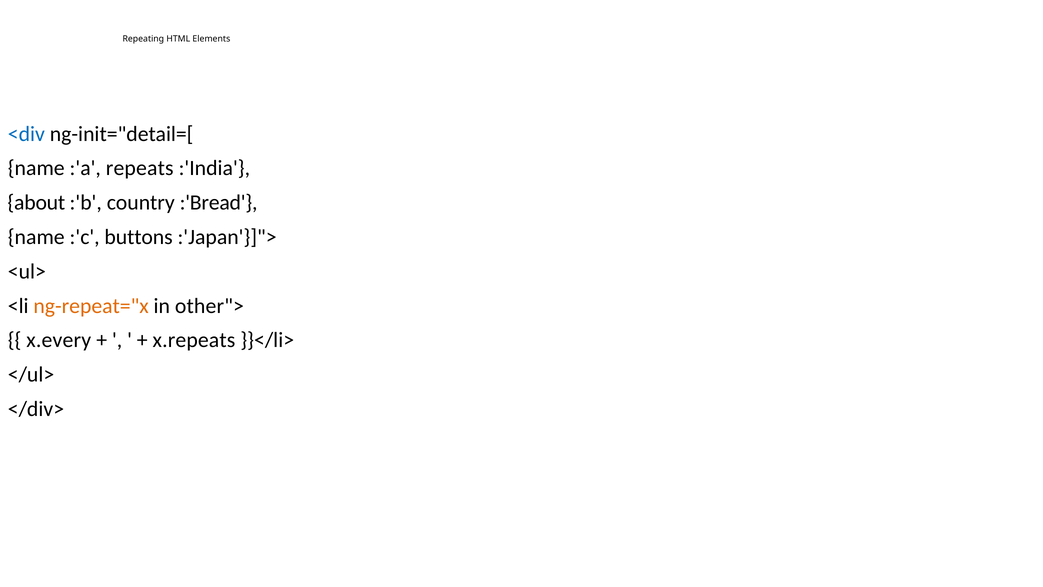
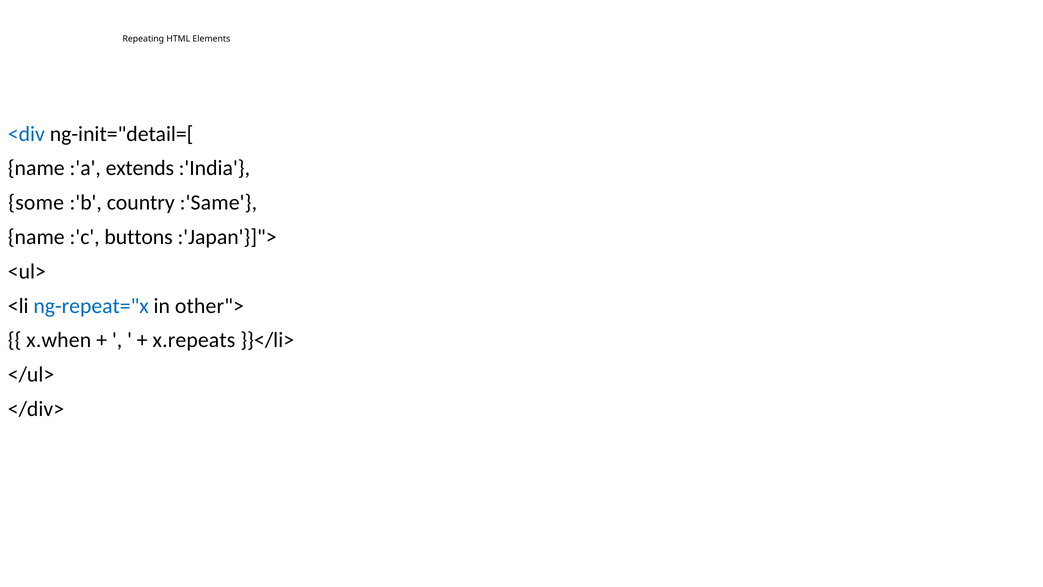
repeats: repeats -> extends (140, 168)
about: about -> some (36, 203)
:'Bread: :'Bread -> :'Same (218, 203)
ng-repeat="x colour: orange -> blue (91, 306)
x.every: x.every -> x.when (59, 340)
